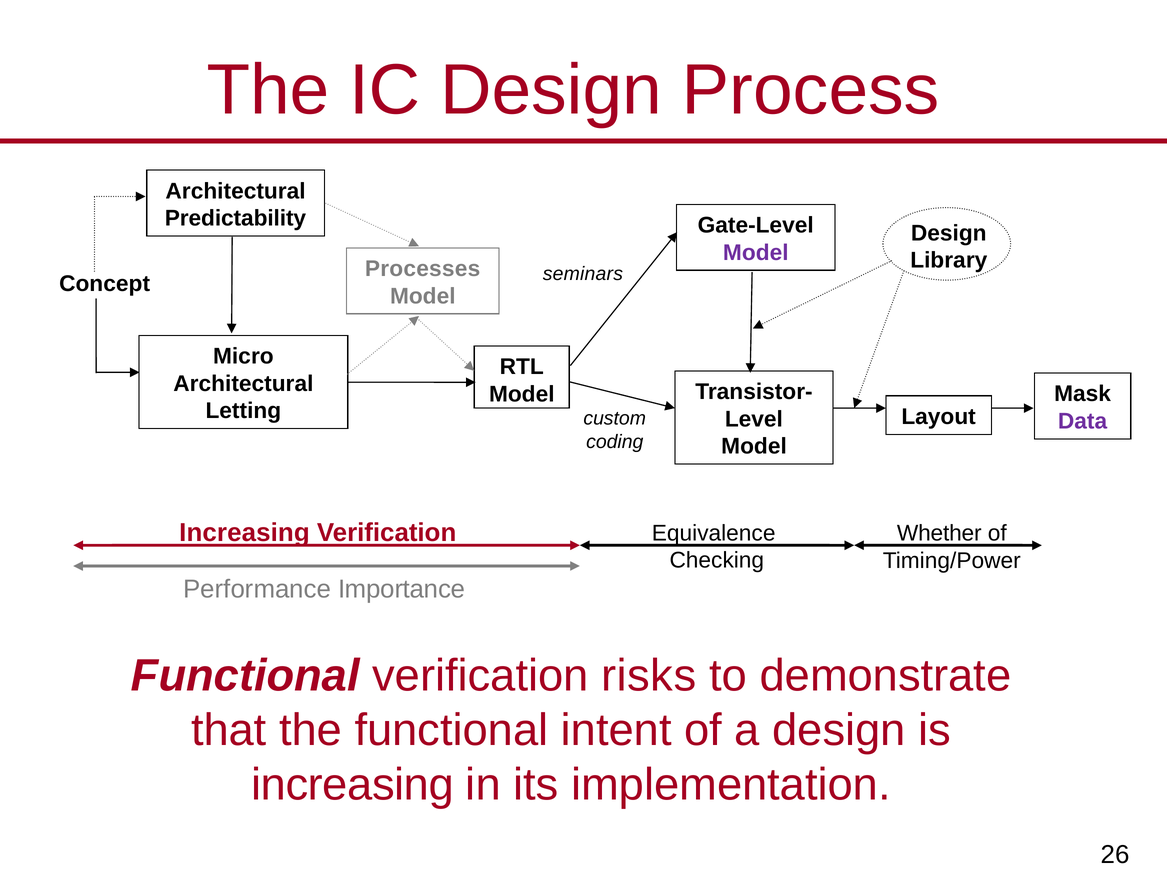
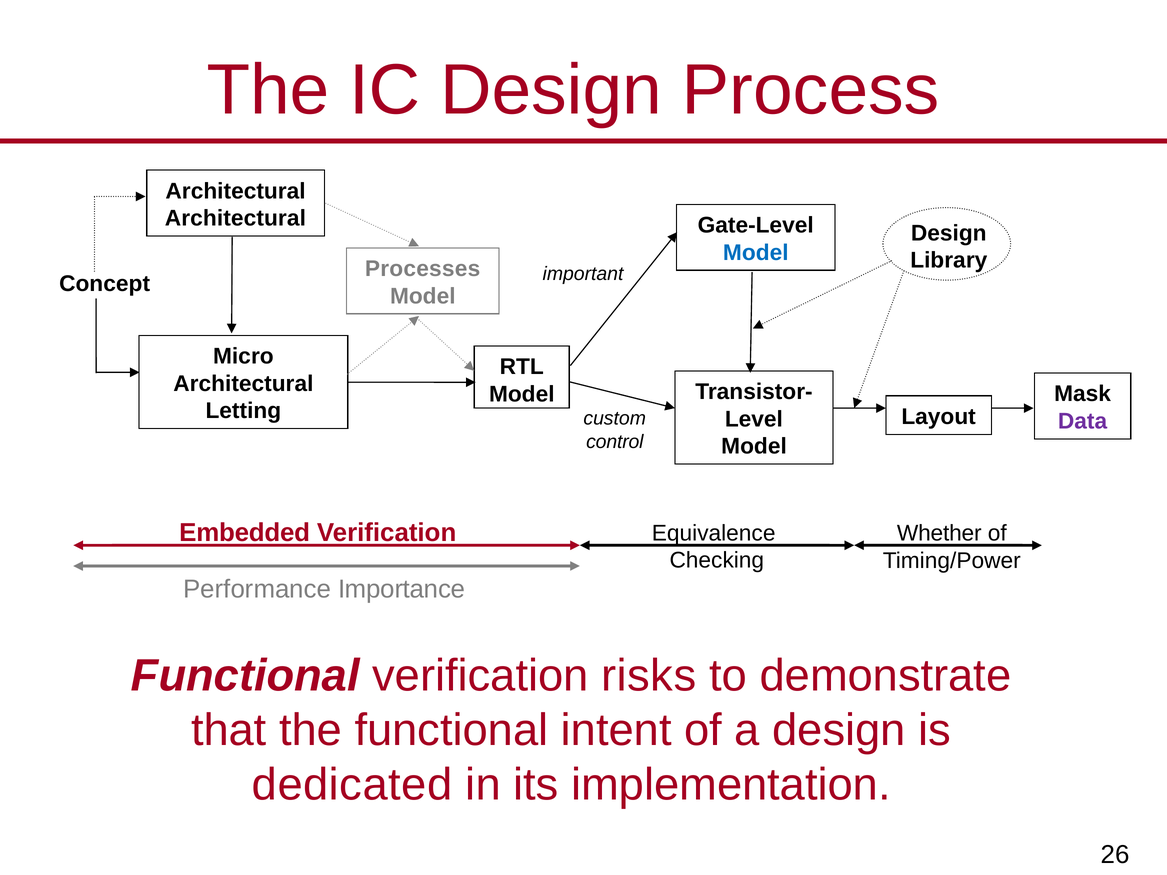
Predictability: Predictability -> Architectural (235, 218)
Model colour: purple -> blue (756, 253)
seminars: seminars -> important (583, 274)
coding: coding -> control (615, 442)
Increasing: Increasing -> Embedded (245, 533)
increasing: increasing -> dedicated (352, 785)
